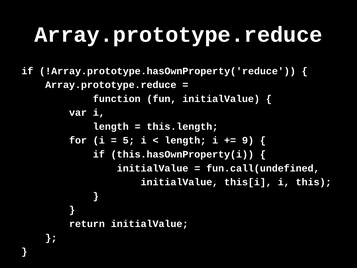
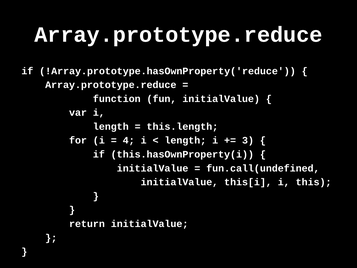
5: 5 -> 4 (129, 140)
9: 9 -> 3 (248, 140)
